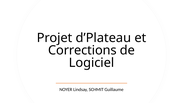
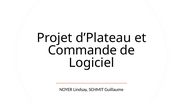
Corrections: Corrections -> Commande (82, 50)
